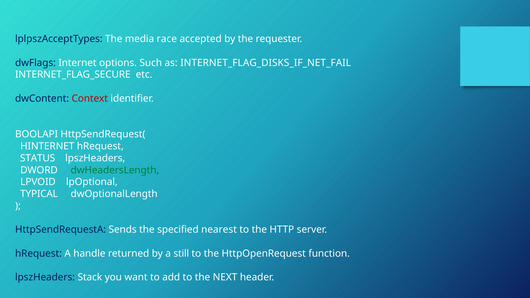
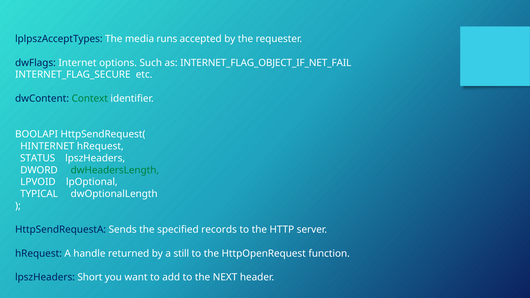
race: race -> runs (167, 39)
INTERNET_FLAG_DISKS_IF_NET_FAIL: INTERNET_FLAG_DISKS_IF_NET_FAIL -> INTERNET_FLAG_OBJECT_IF_NET_FAIL (266, 63)
Context colour: red -> green (90, 99)
nearest: nearest -> records (219, 230)
Stack: Stack -> Short (90, 277)
